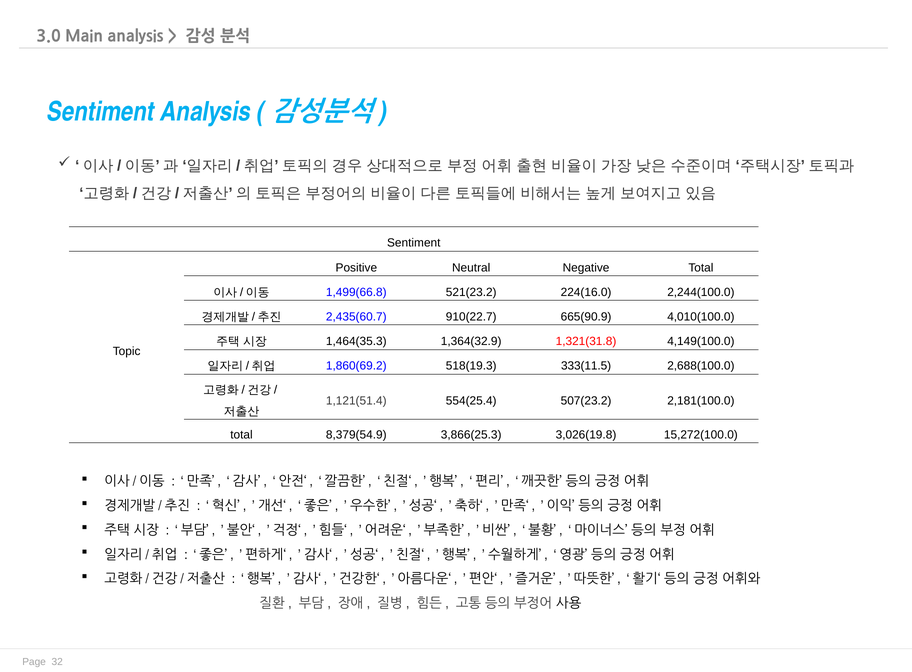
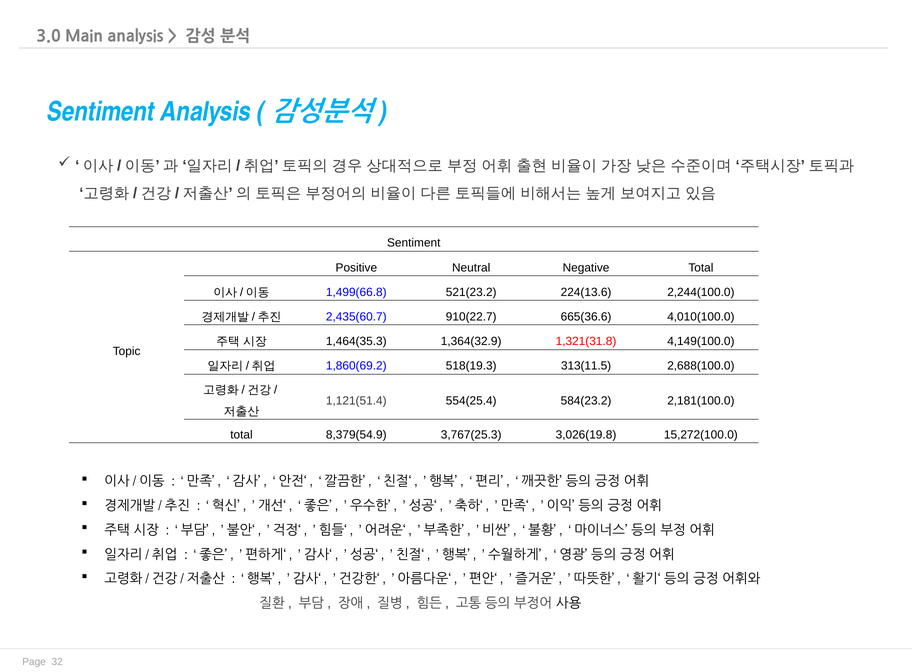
224(16.0: 224(16.0 -> 224(13.6 (586, 292)
665(90.9: 665(90.9 -> 665(36.6 (586, 317)
333(11.5: 333(11.5 -> 313(11.5 (586, 366)
507(23.2: 507(23.2 -> 584(23.2 (586, 401)
3,866(25.3: 3,866(25.3 -> 3,767(25.3 (471, 435)
